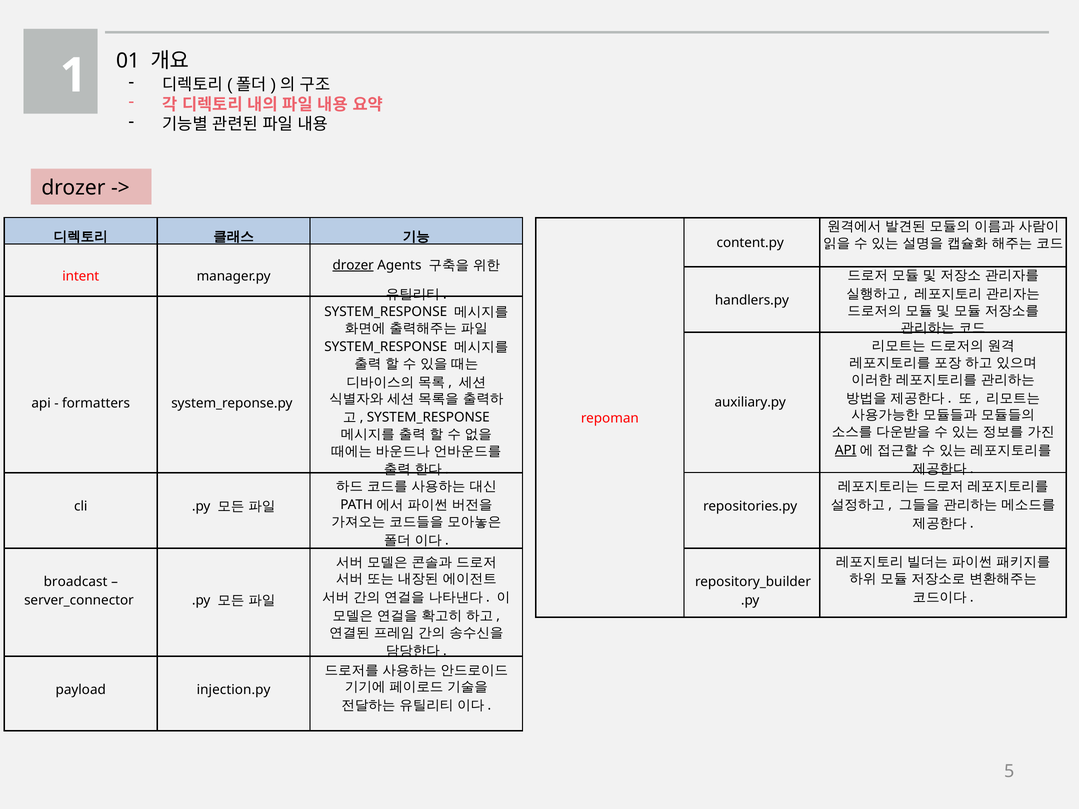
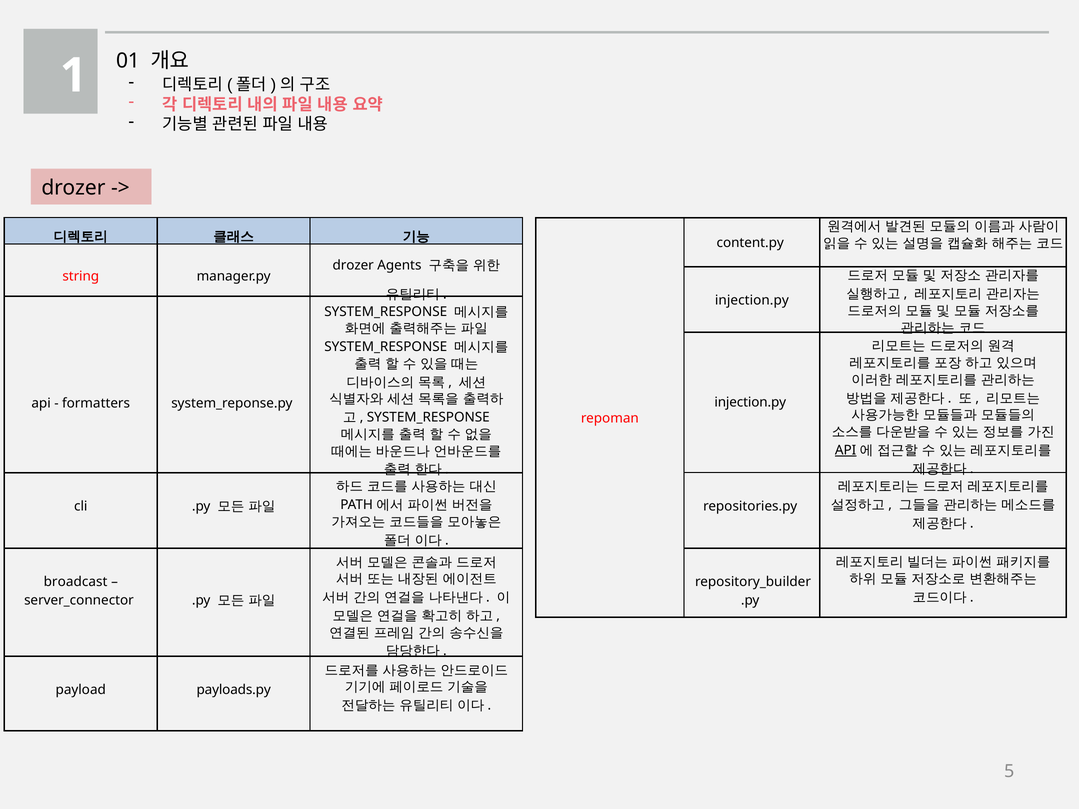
drozer underline: present -> none (353, 265)
intent: intent -> string (81, 277)
handlers.py: handlers.py -> injection.py (752, 300)
auxiliary.py: auxiliary.py -> injection.py (750, 403)
injection.py: injection.py -> payloads.py (234, 690)
